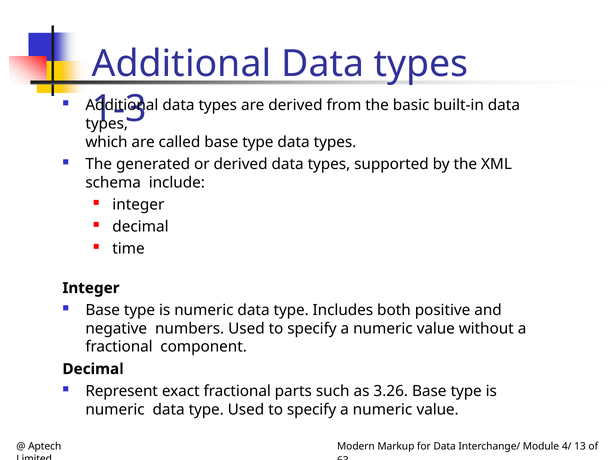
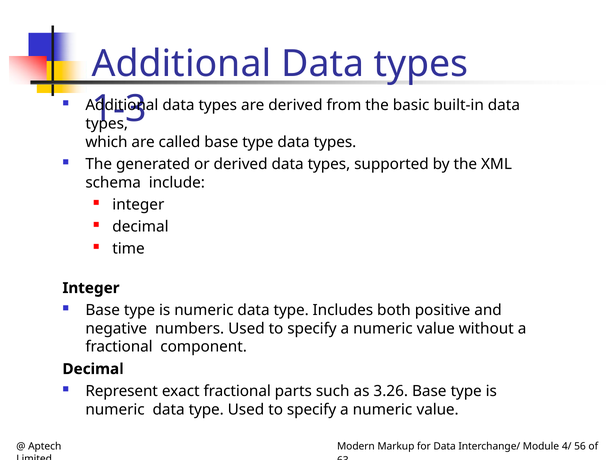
13: 13 -> 56 (580, 447)
